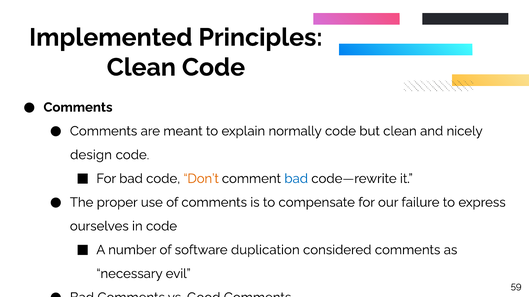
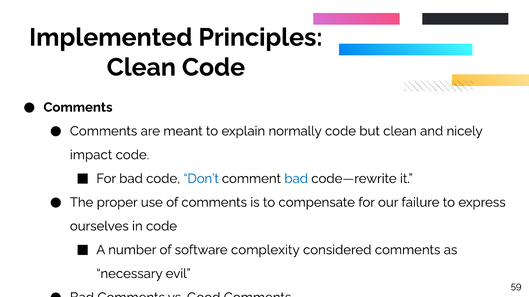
design: design -> impact (91, 155)
Don’t colour: orange -> blue (201, 179)
duplication: duplication -> complexity (265, 250)
